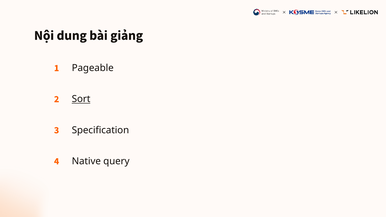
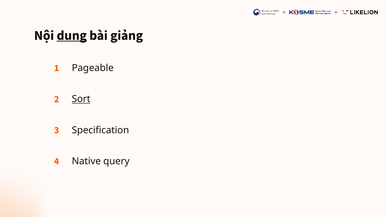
dung underline: none -> present (72, 35)
